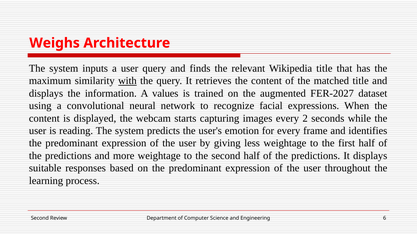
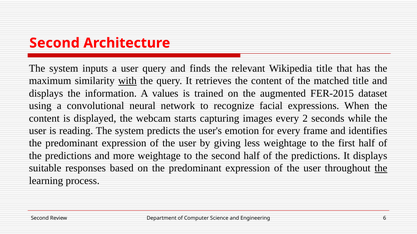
Weighs: Weighs -> Second (54, 43)
FER-2027: FER-2027 -> FER-2015 (332, 94)
the underline: none -> present (381, 169)
